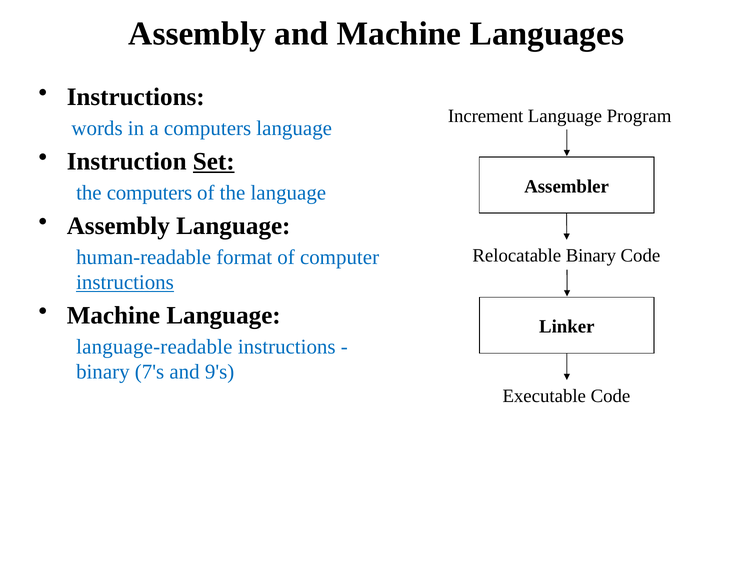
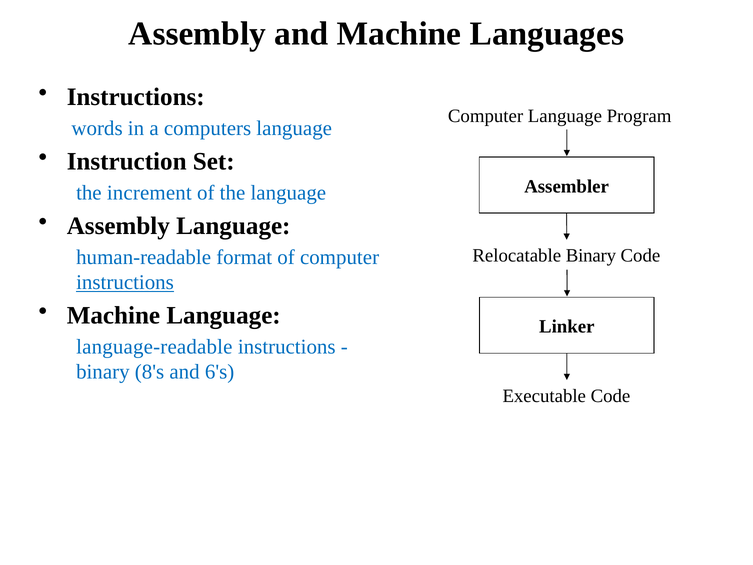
Increment: Increment -> Computer (486, 116)
Set underline: present -> none (214, 161)
the computers: computers -> increment (149, 193)
7's: 7's -> 8's (150, 372)
9's: 9's -> 6's (220, 372)
